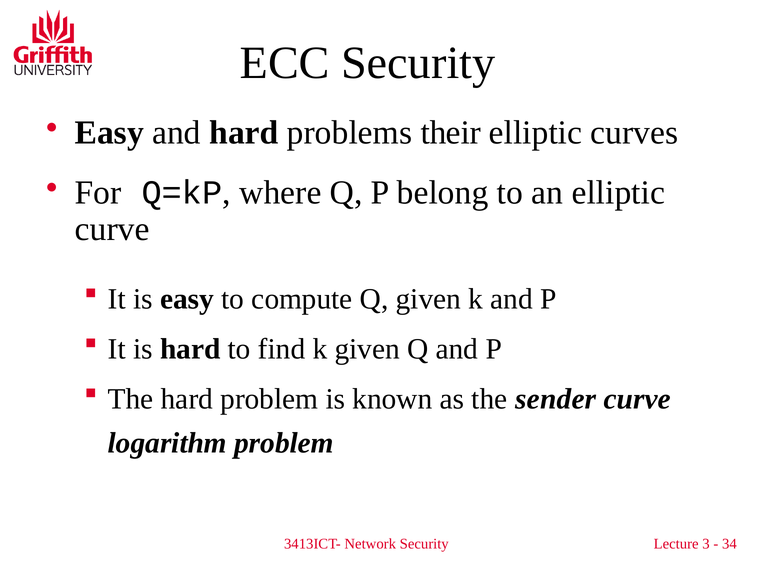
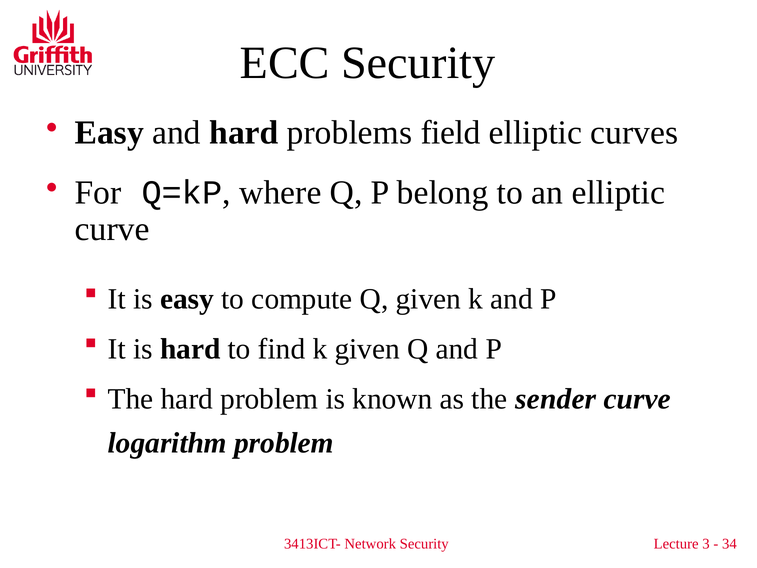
their: their -> field (451, 133)
